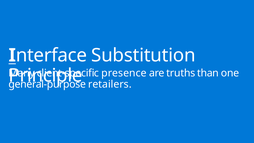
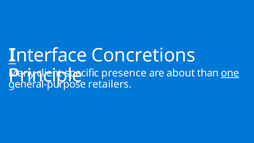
Substitution: Substitution -> Concretions (143, 55)
truths: truths -> about (181, 73)
one underline: none -> present (230, 73)
